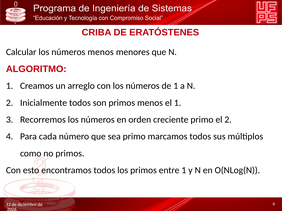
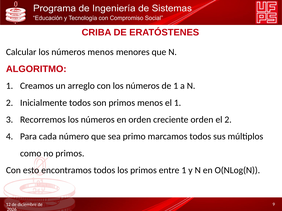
creciente primo: primo -> orden (202, 120)
